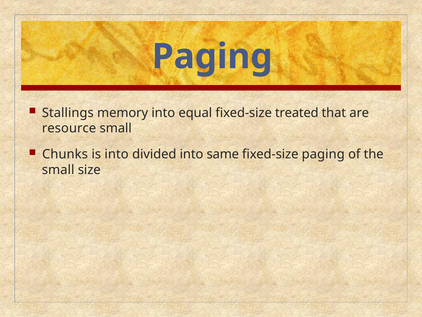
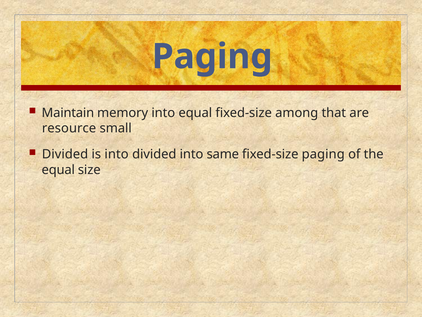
Stallings: Stallings -> Maintain (68, 113)
treated: treated -> among (297, 113)
Chunks: Chunks -> Divided (65, 154)
small: small -> equal (58, 170)
